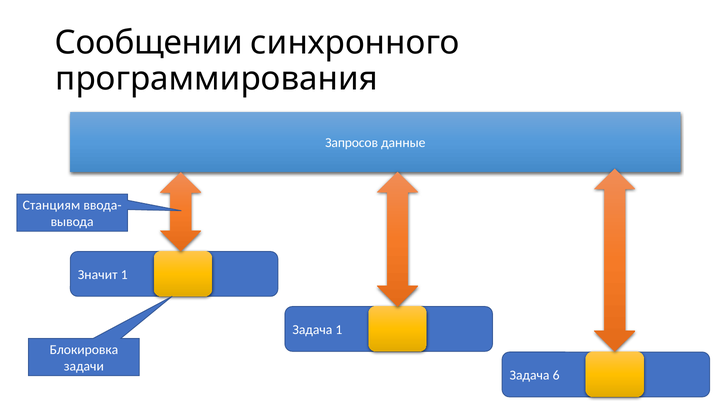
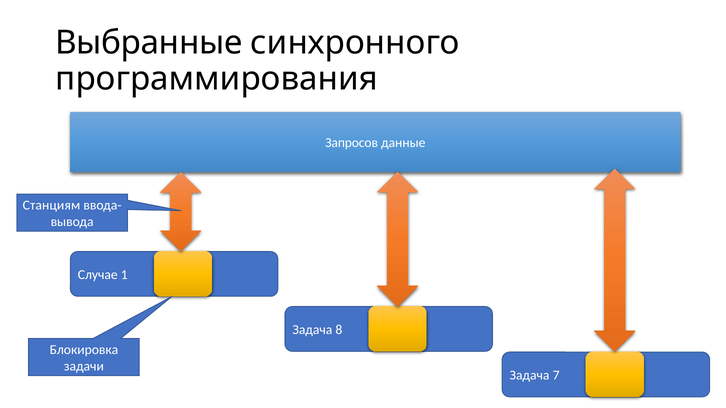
Сообщении: Сообщении -> Выбранные (149, 43)
Значит: Значит -> Случае (98, 275)
Задача 1: 1 -> 8 (339, 330)
6: 6 -> 7 (556, 376)
